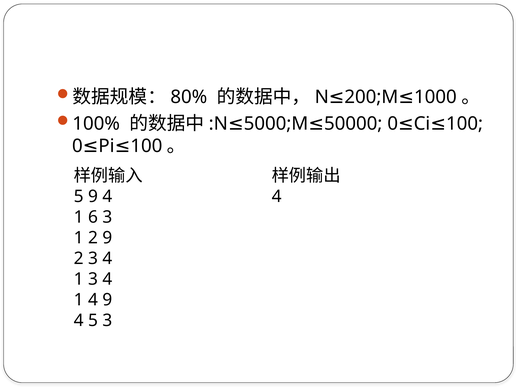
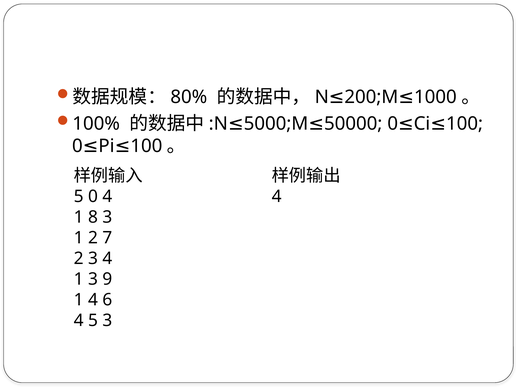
5 9: 9 -> 0 (93, 196)
6: 6 -> 8 (93, 217)
2 9: 9 -> 7 (107, 238)
1 3 4: 4 -> 9 (107, 279)
4 9: 9 -> 6 (107, 300)
